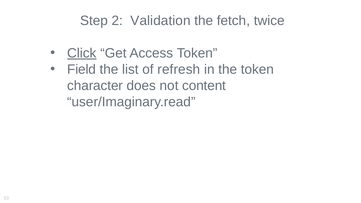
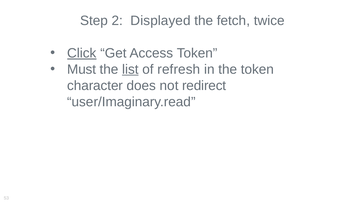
Validation: Validation -> Displayed (161, 21)
Field: Field -> Must (82, 69)
list underline: none -> present (130, 69)
content: content -> redirect (204, 86)
